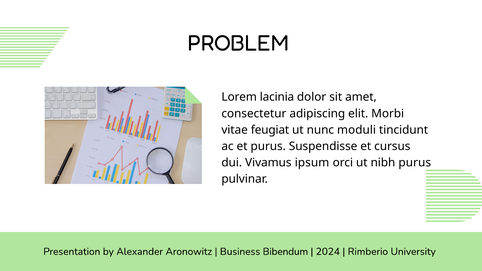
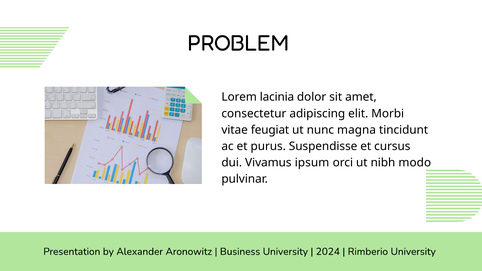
moduli: moduli -> magna (357, 130)
nibh purus: purus -> modo (415, 163)
Business Bibendum: Bibendum -> University (285, 252)
